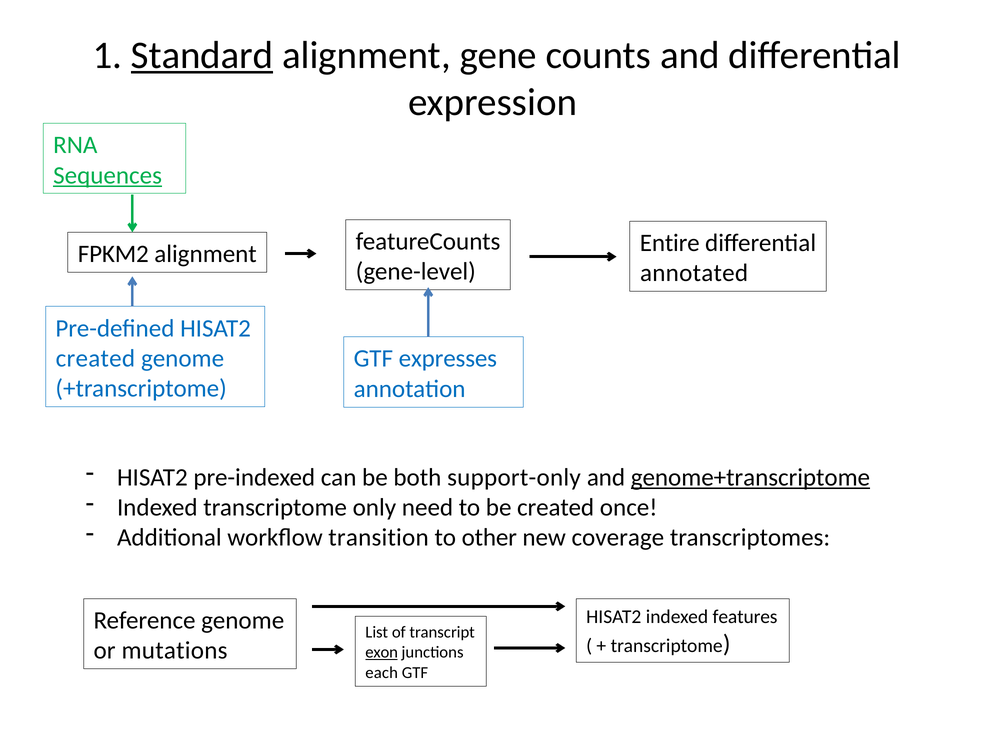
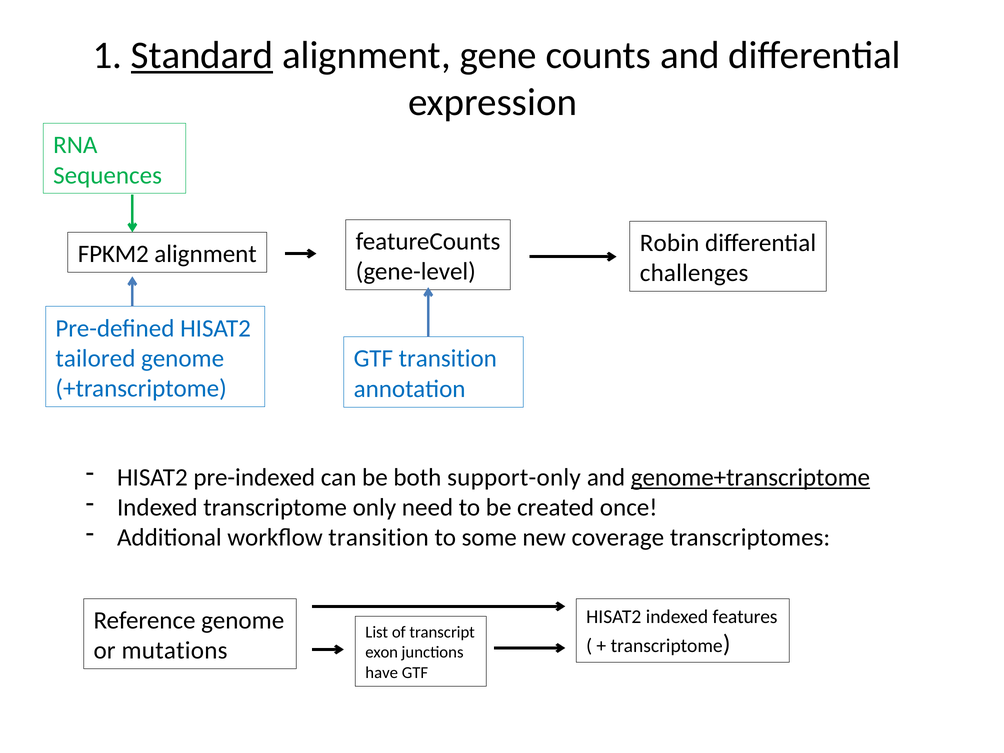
Sequences underline: present -> none (108, 175)
Entire: Entire -> Robin (670, 243)
annotated: annotated -> challenges (694, 273)
created: created -> tailored (95, 358)
GTF expresses: expresses -> transition (448, 359)
other: other -> some (489, 538)
exon underline: present -> none (382, 652)
each: each -> have (382, 672)
